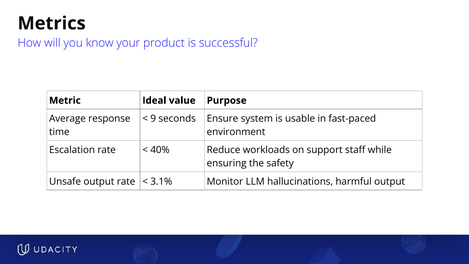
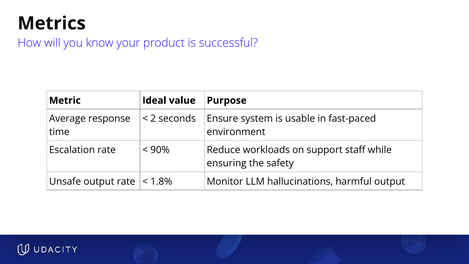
9: 9 -> 2 (153, 119)
40%: 40% -> 90% (160, 150)
3.1%: 3.1% -> 1.8% (161, 181)
